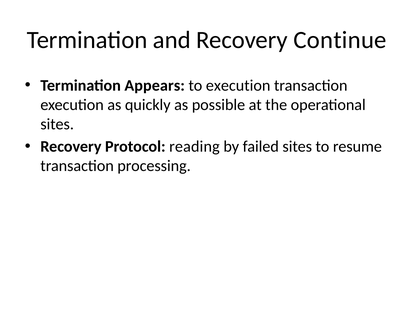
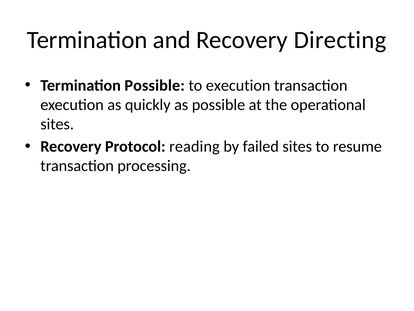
Continue: Continue -> Directing (340, 40)
Termination Appears: Appears -> Possible (155, 85)
